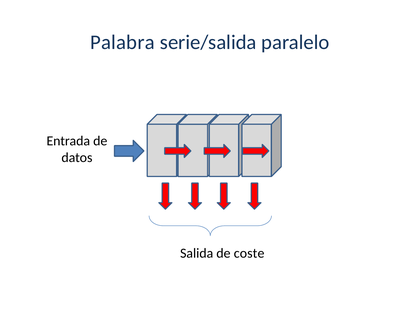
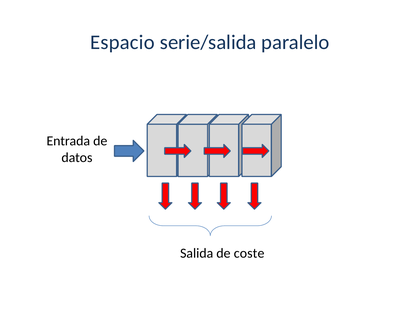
Palabra: Palabra -> Espacio (122, 42)
